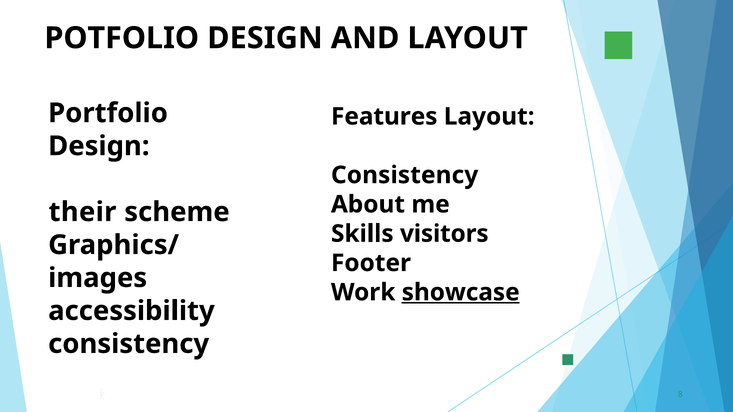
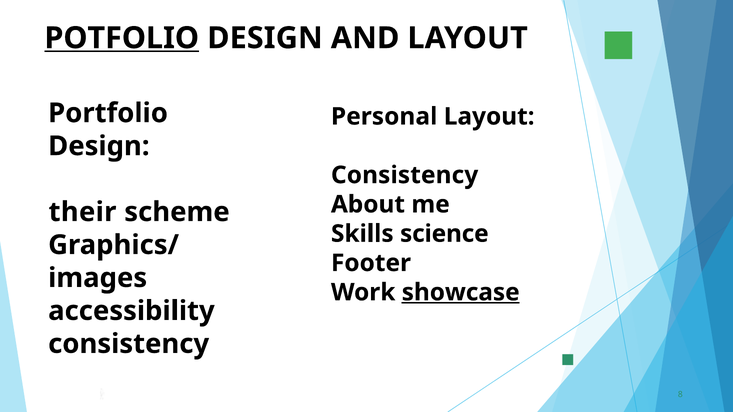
POTFOLIO underline: none -> present (122, 38)
Features: Features -> Personal (384, 117)
visitors: visitors -> science (444, 234)
